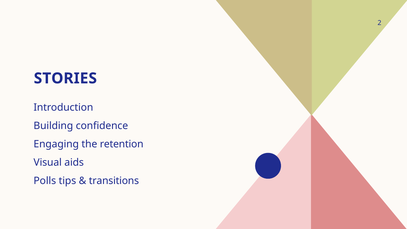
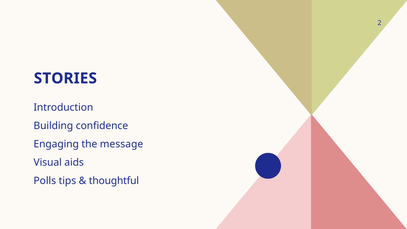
retention: retention -> message (122, 144)
transitions: transitions -> thoughtful (114, 181)
